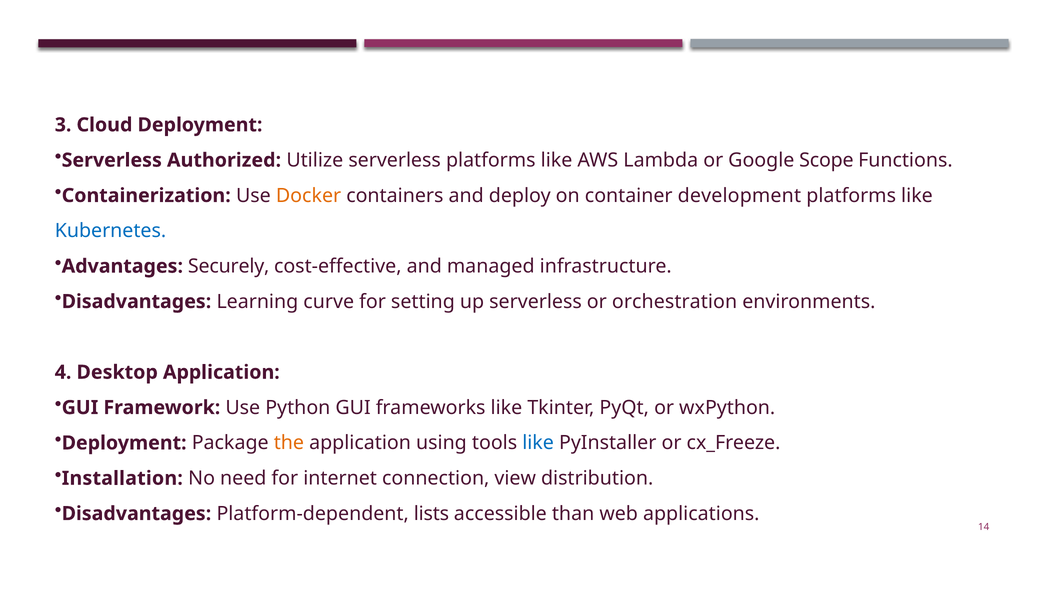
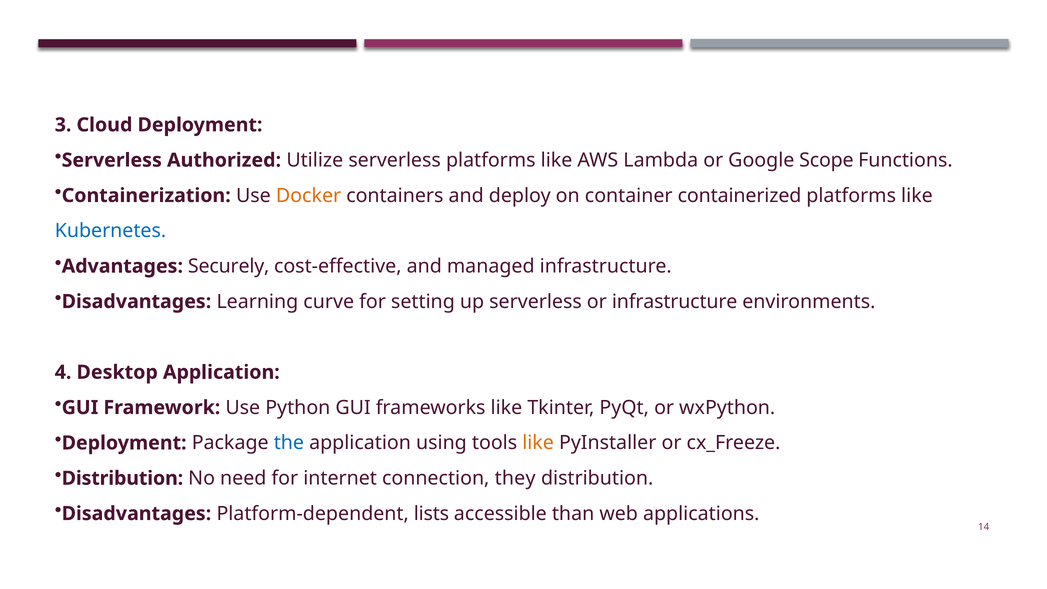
development: development -> containerized (740, 196)
or orchestration: orchestration -> infrastructure (675, 302)
the colour: orange -> blue (289, 443)
like colour: blue -> orange (538, 443)
Installation: Installation -> Distribution (122, 478)
view: view -> they (515, 478)
